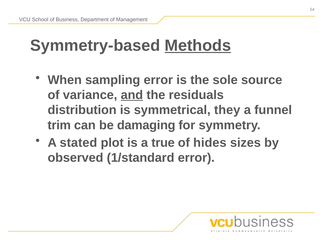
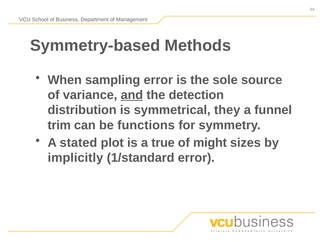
Methods underline: present -> none (198, 46)
residuals: residuals -> detection (196, 95)
damaging: damaging -> functions (146, 125)
hides: hides -> might (210, 143)
observed: observed -> implicitly (75, 158)
